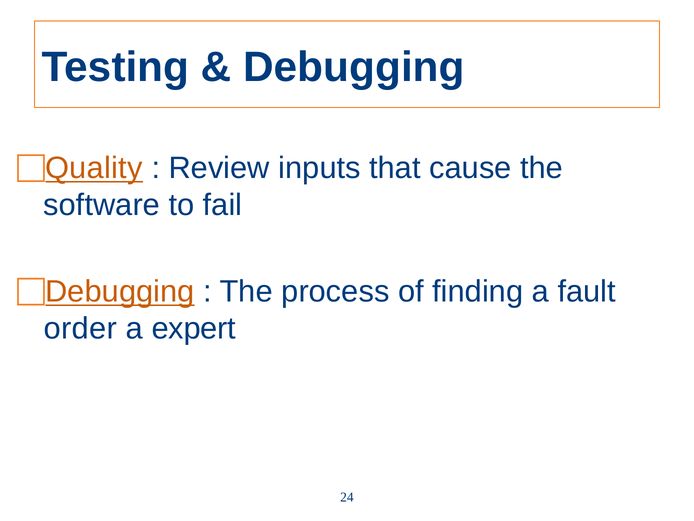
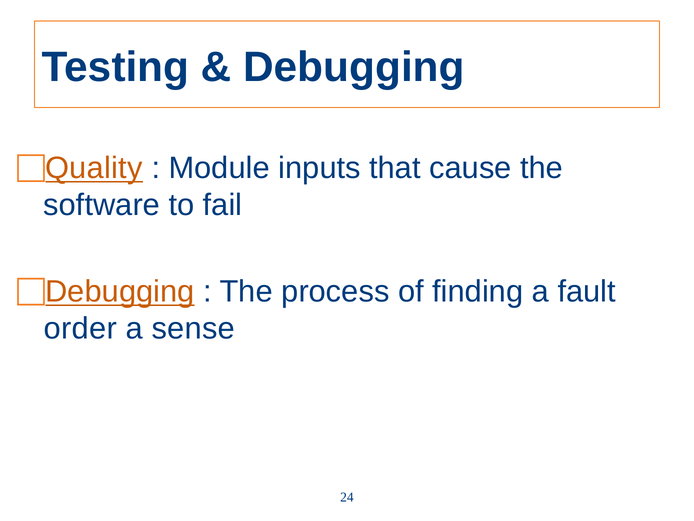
Review: Review -> Module (219, 168)
expert: expert -> sense (193, 328)
